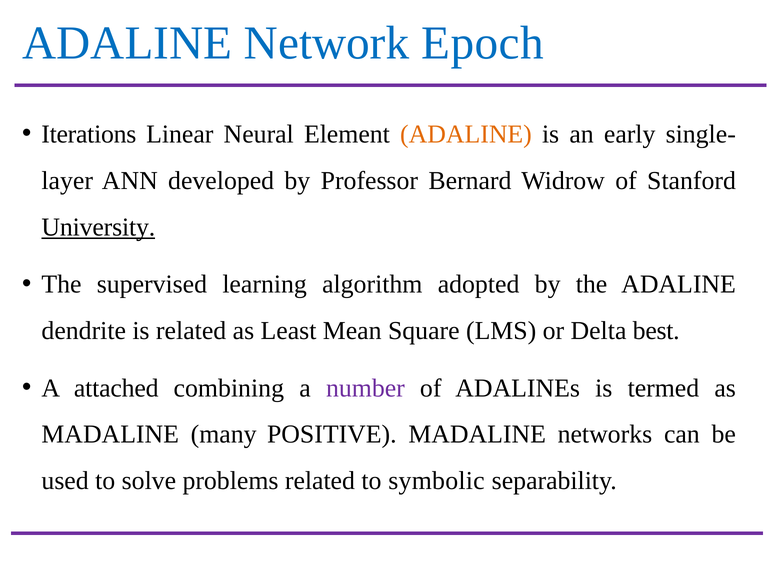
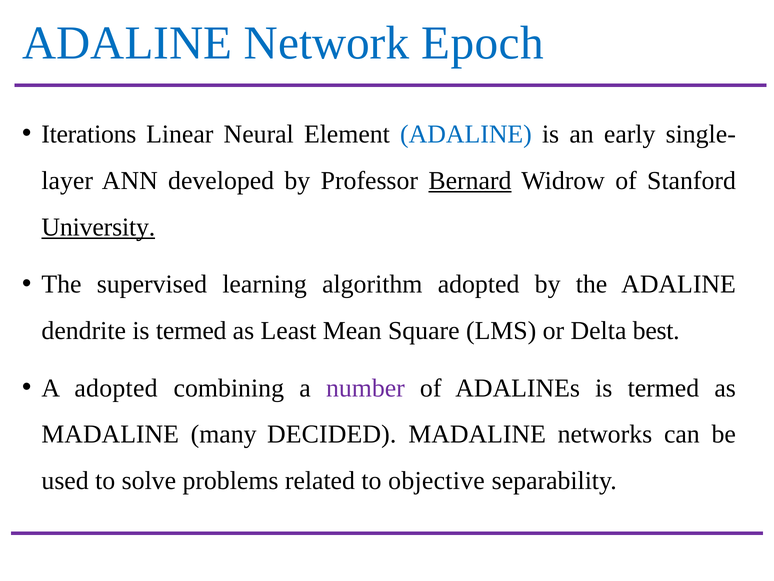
ADALINE colour: orange -> blue (466, 134)
Bernard underline: none -> present (470, 180)
related: related -> termed (191, 330)
A attached: attached -> adopted (116, 388)
POSITIVE: POSITIVE -> DECIDED (332, 434)
symbolic: symbolic -> objective (436, 481)
